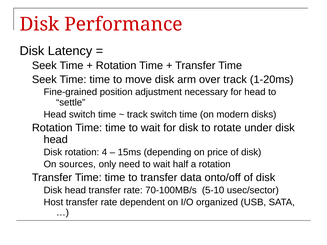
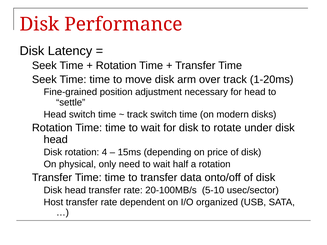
sources: sources -> physical (78, 164)
70-100MB/s: 70-100MB/s -> 20-100MB/s (171, 190)
